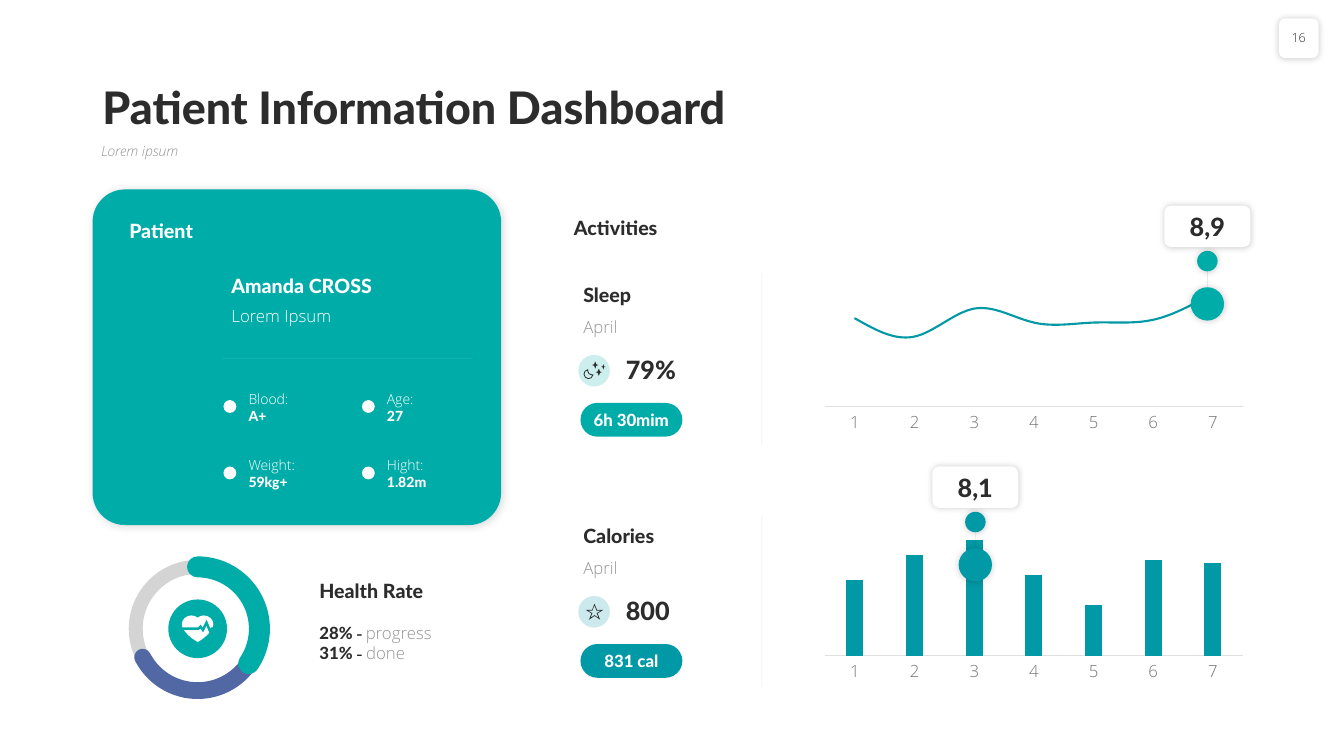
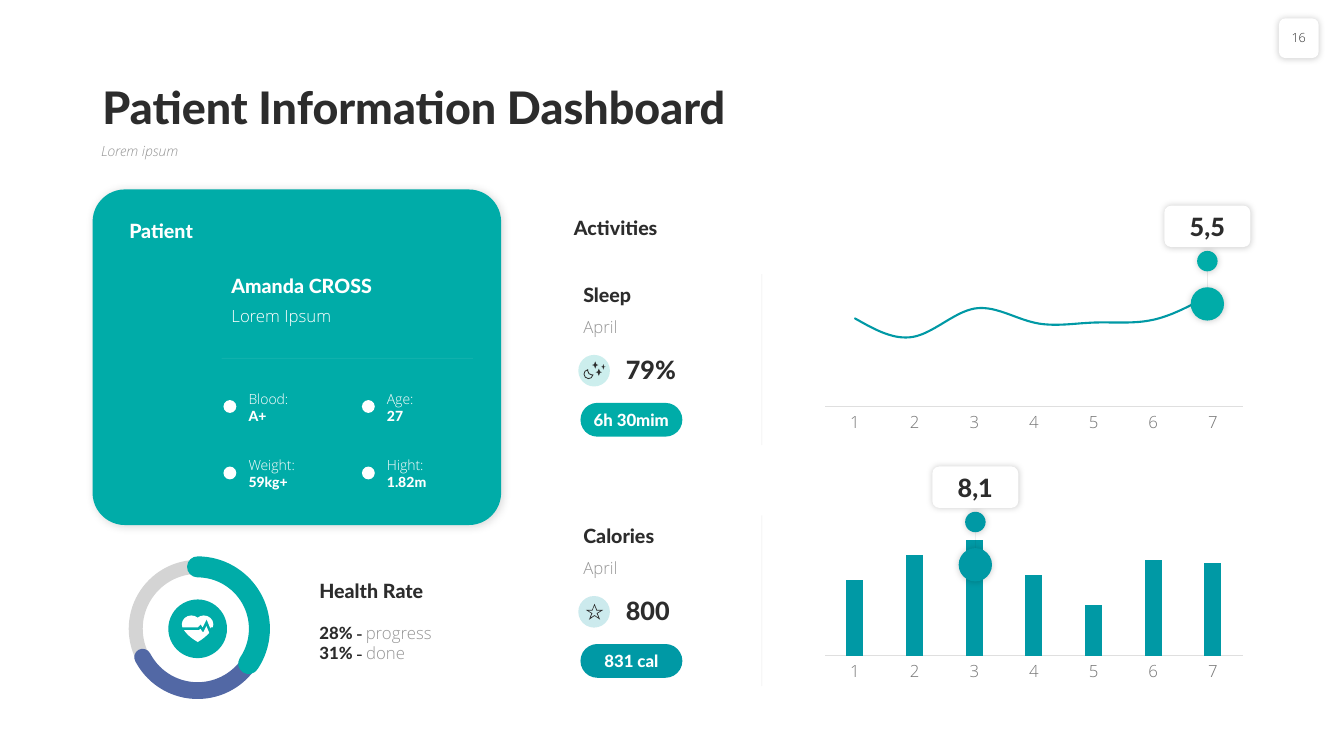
8,9: 8,9 -> 5,5 (1207, 228)
